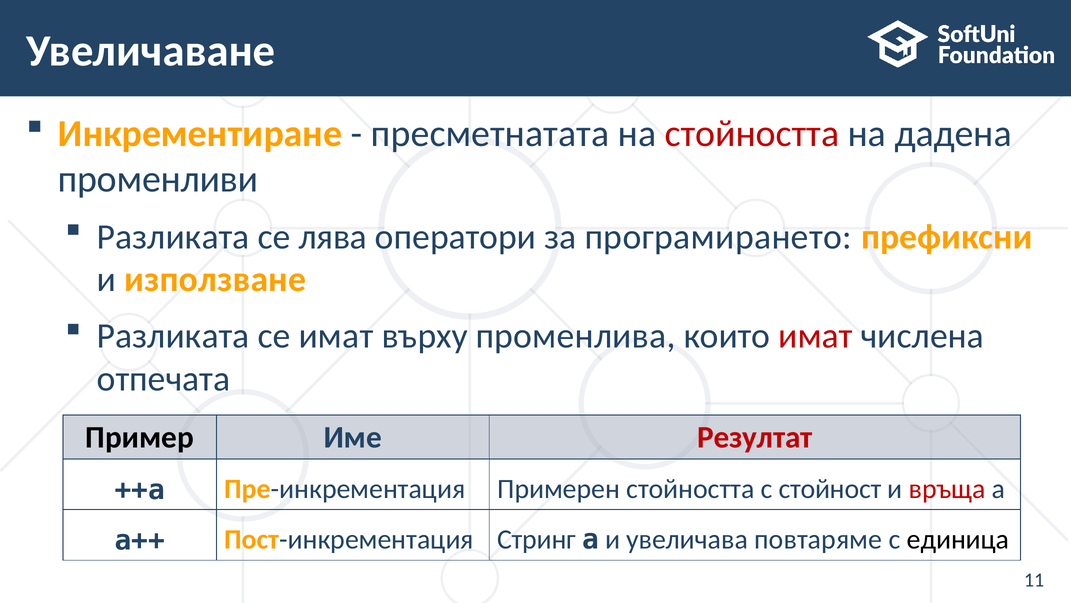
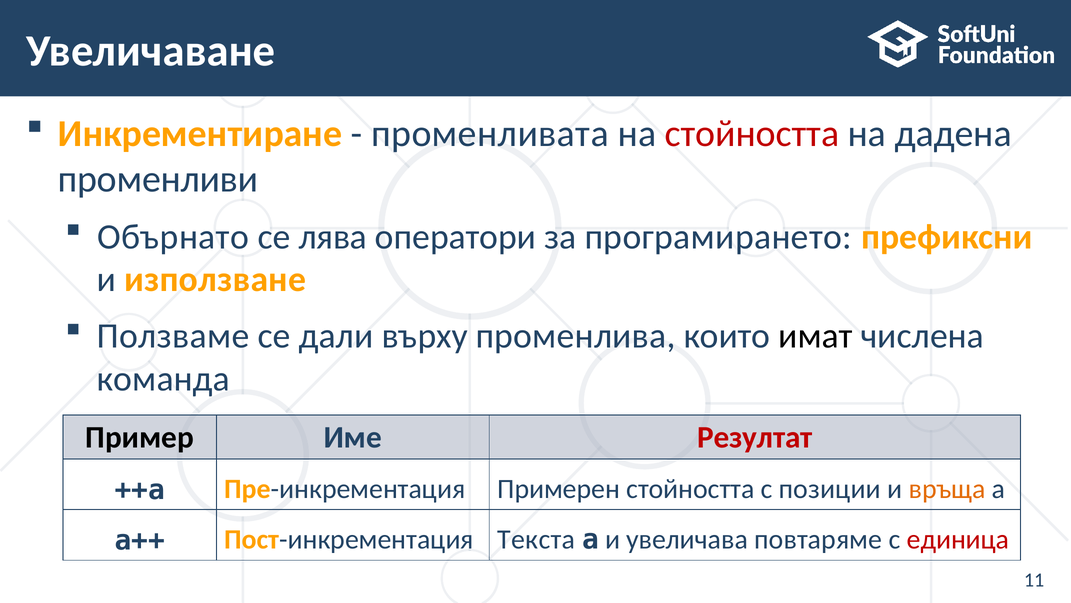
пресметнатата: пресметнатата -> променливата (490, 134)
Разликата: Разликата -> Обърнато (173, 237)
Разликата: Разликата -> Ползваме (173, 336)
се имат: имат -> дали (336, 336)
имат colour: red -> black (816, 336)
отпечата: отпечата -> команда (163, 379)
стойност: стойност -> позиции (830, 488)
връща colour: red -> orange (947, 488)
Стринг: Стринг -> Текста (536, 539)
единица colour: black -> red (958, 539)
